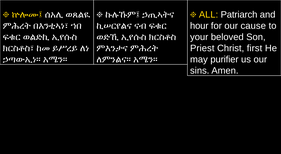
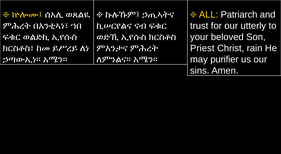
hour: hour -> trust (199, 26)
cause: cause -> utterly (253, 26)
first: first -> rain (255, 48)
